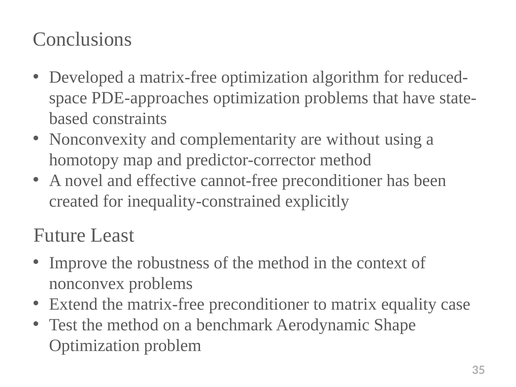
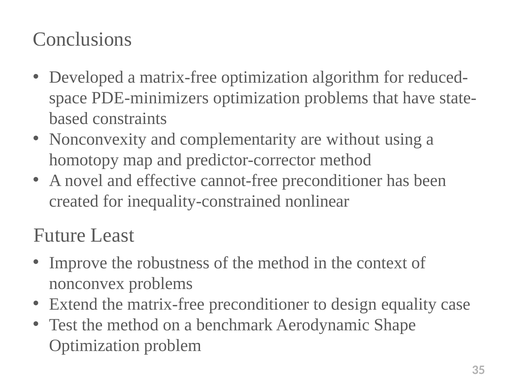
PDE-approaches: PDE-approaches -> PDE-minimizers (150, 98)
explicitly: explicitly -> nonlinear (317, 201)
matrix: matrix -> design (354, 304)
